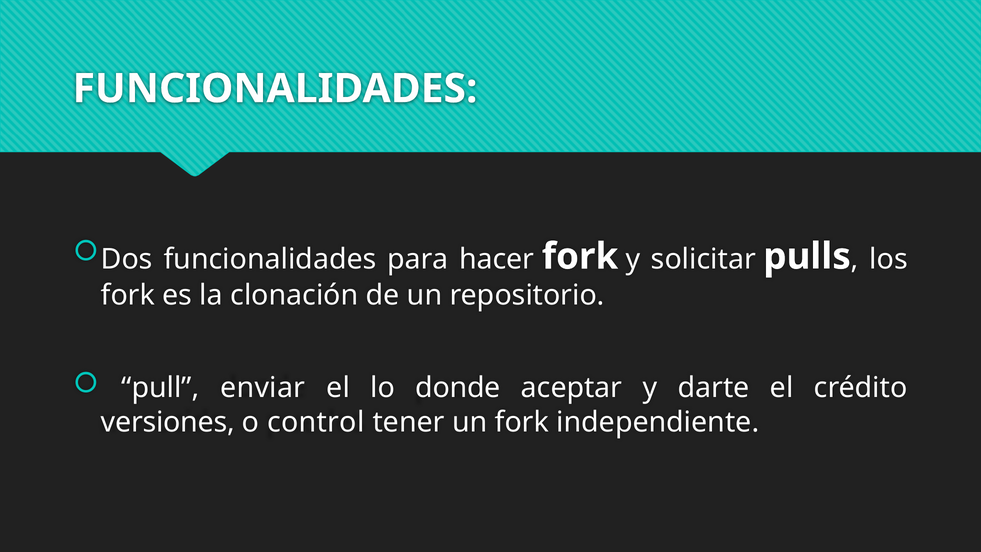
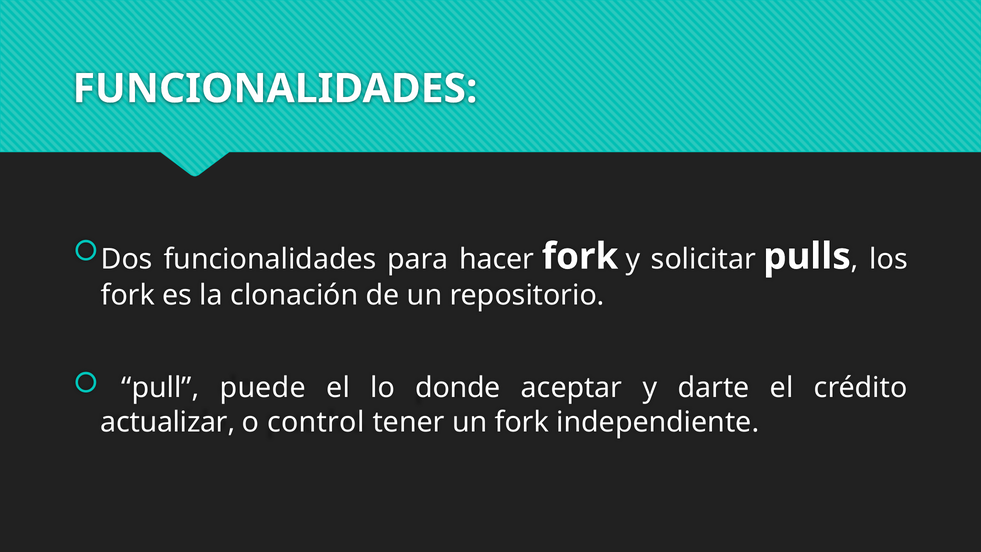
enviar: enviar -> puede (263, 388)
versiones: versiones -> actualizar (168, 422)
